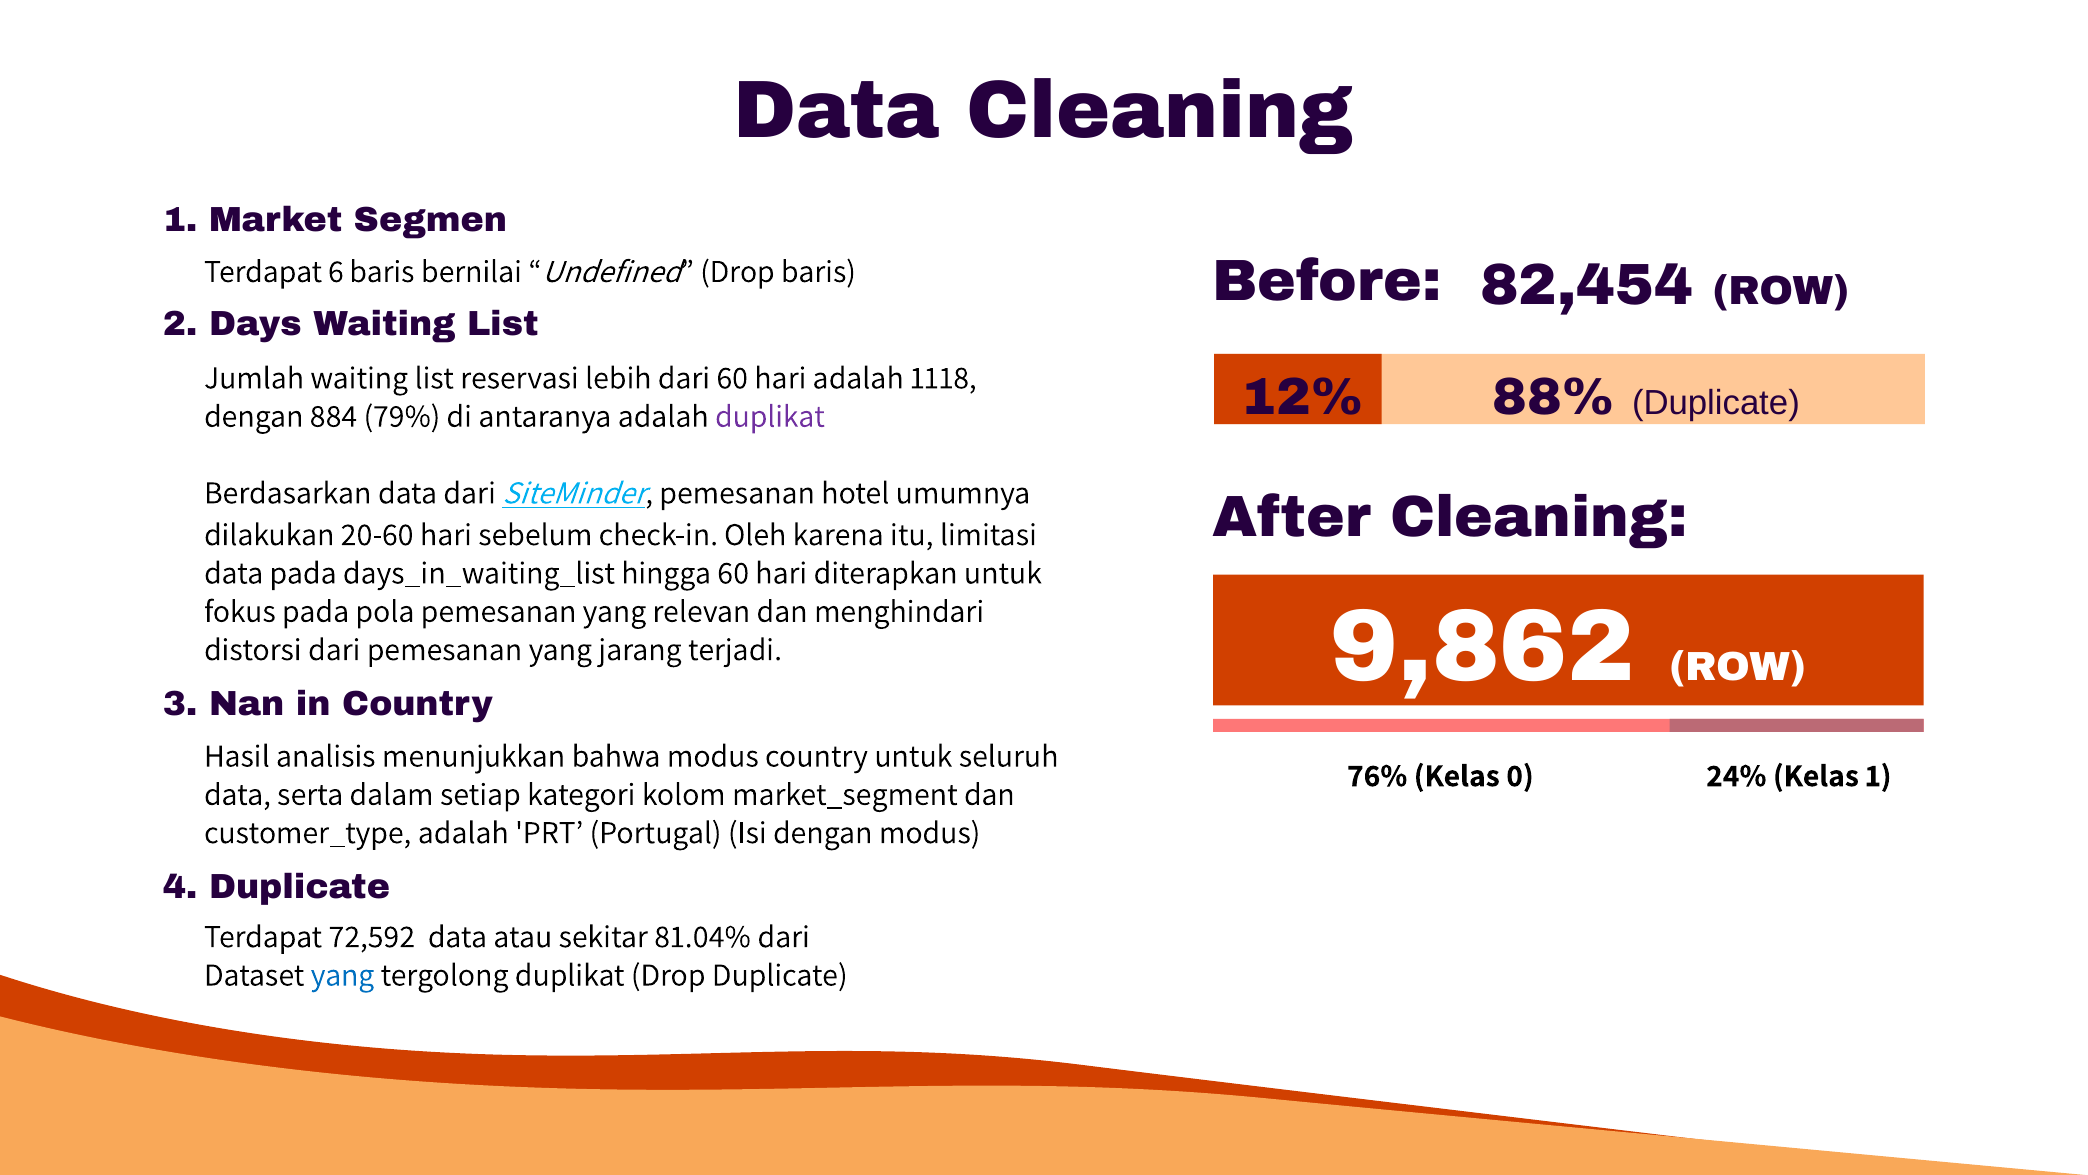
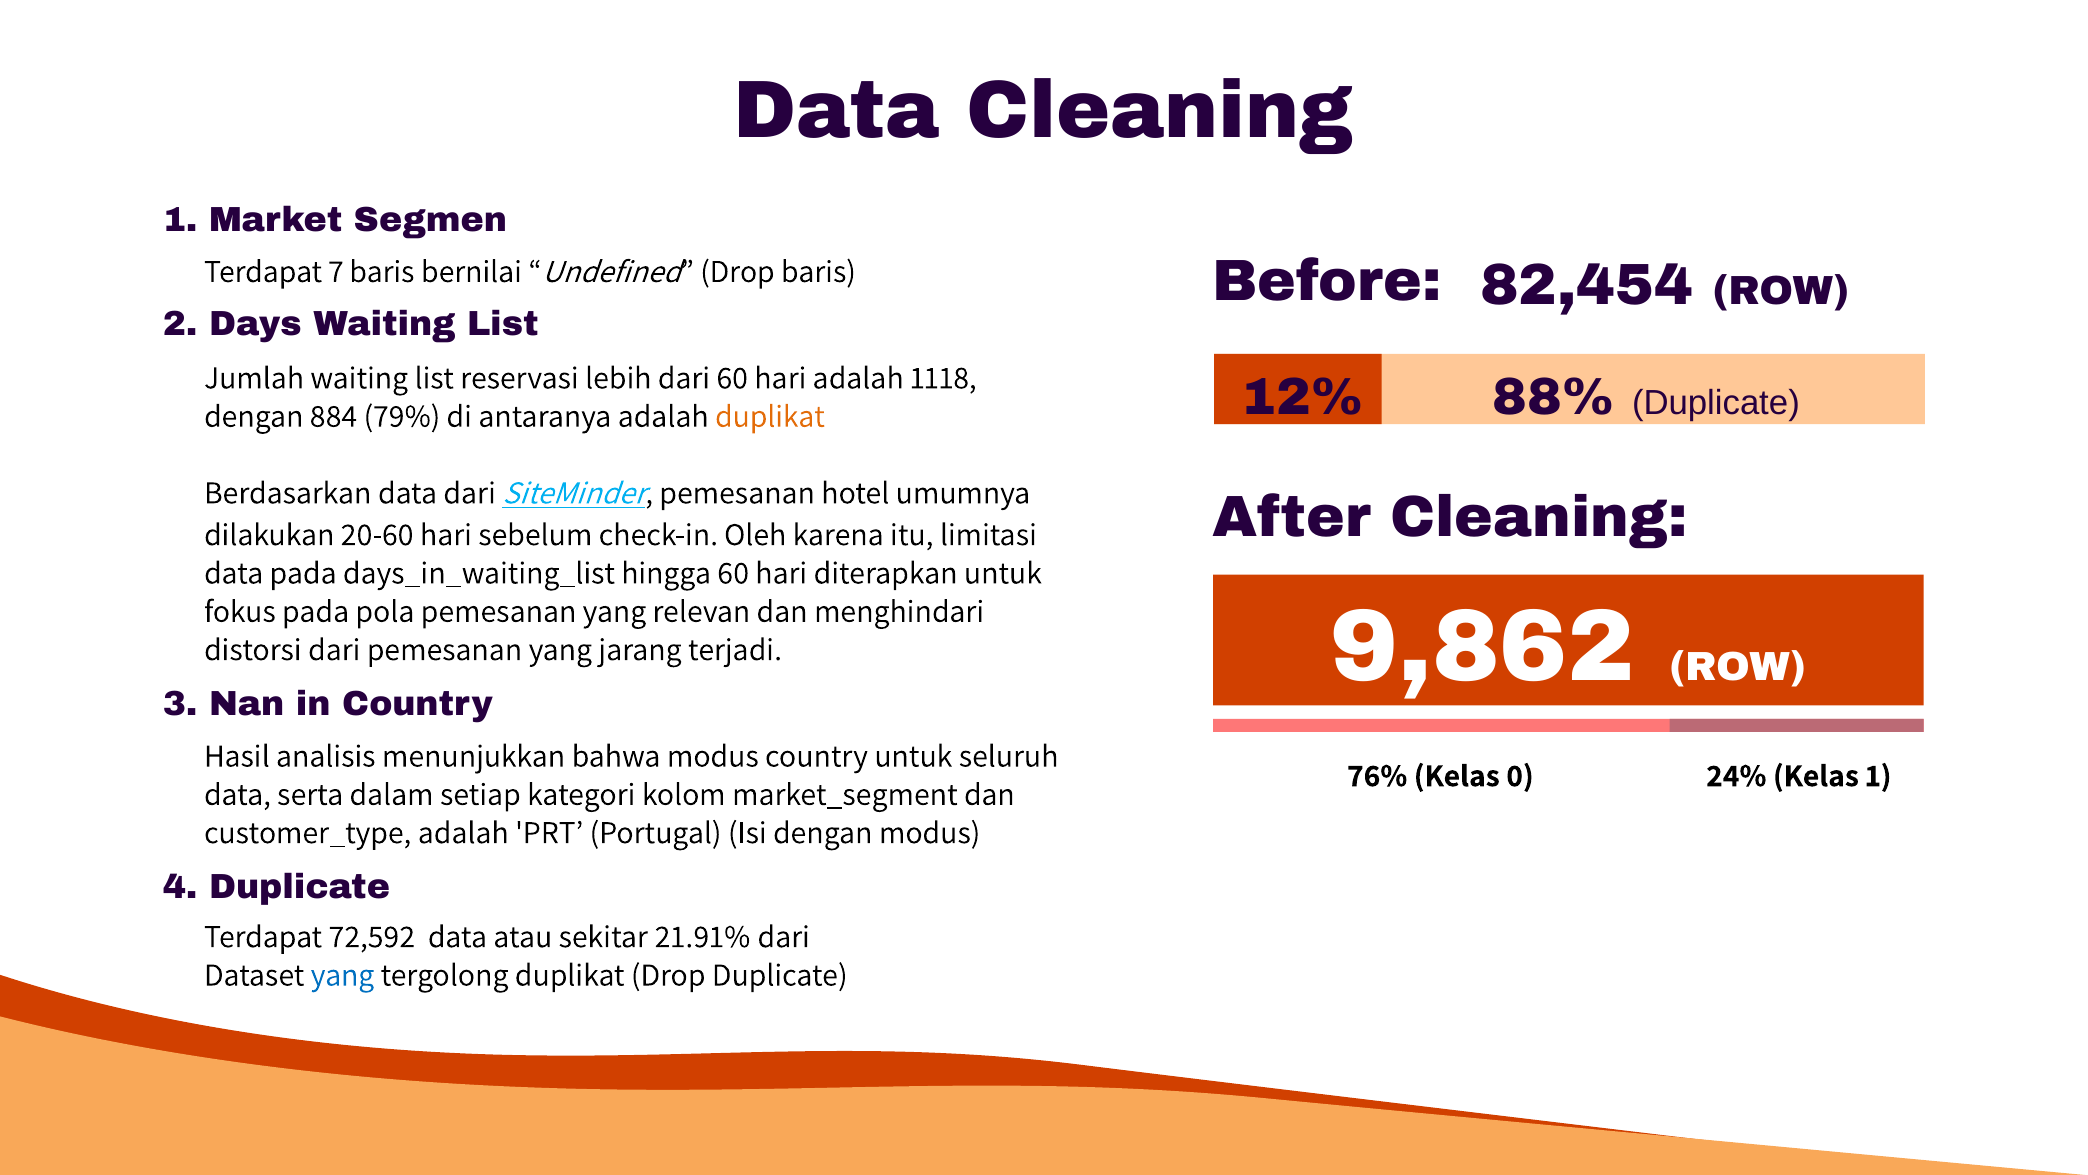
6: 6 -> 7 (336, 271)
duplikat colour: purple -> orange (770, 416)
81.04%: 81.04% -> 21.91% (702, 936)
